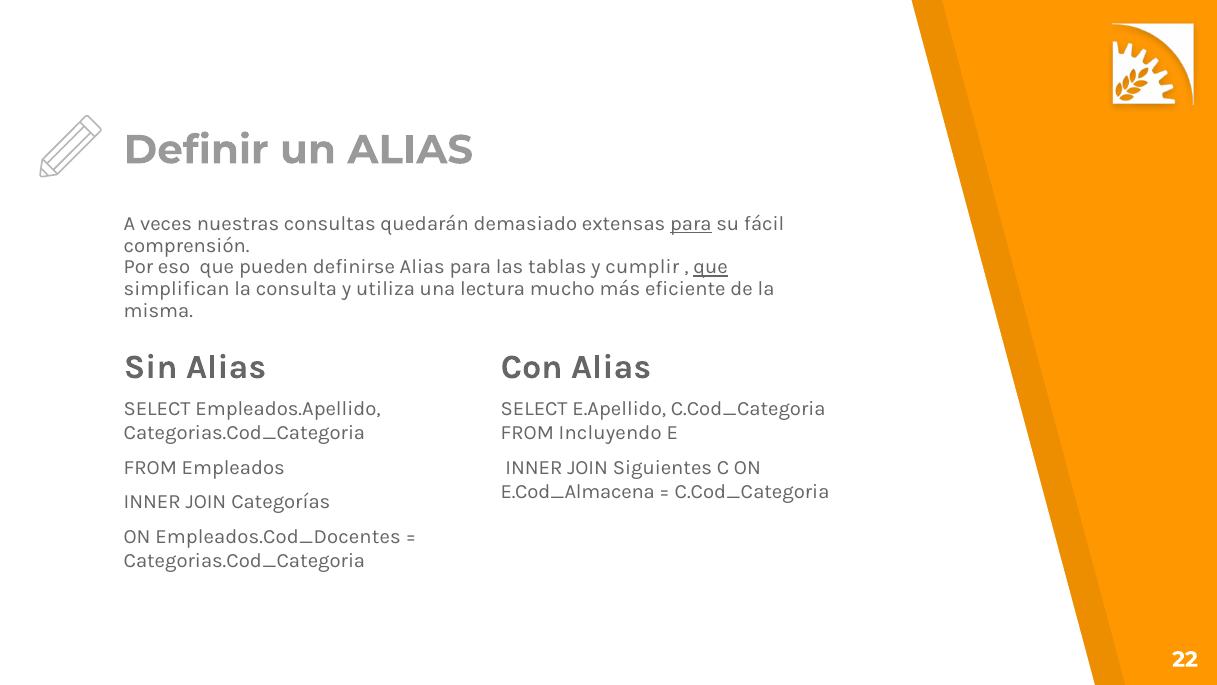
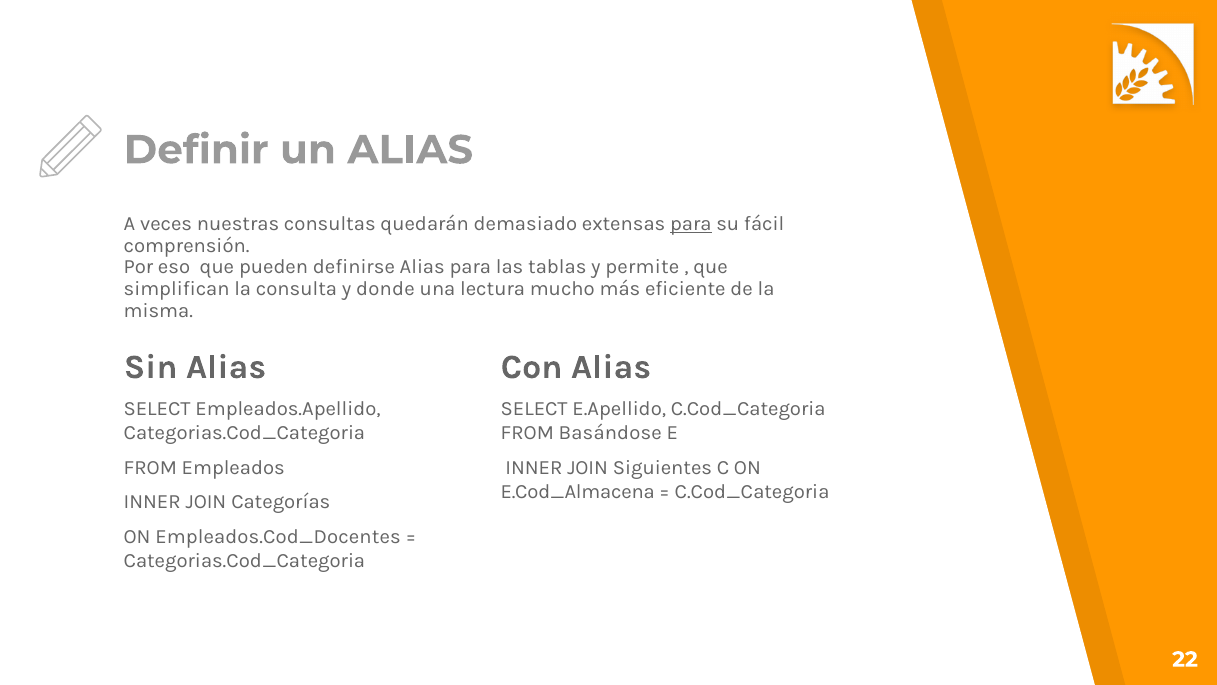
cumplir: cumplir -> permite (642, 267)
que underline: present -> none (711, 267)
utiliza: utiliza -> donde (385, 289)
Incluyendo: Incluyendo -> Basándose (610, 433)
